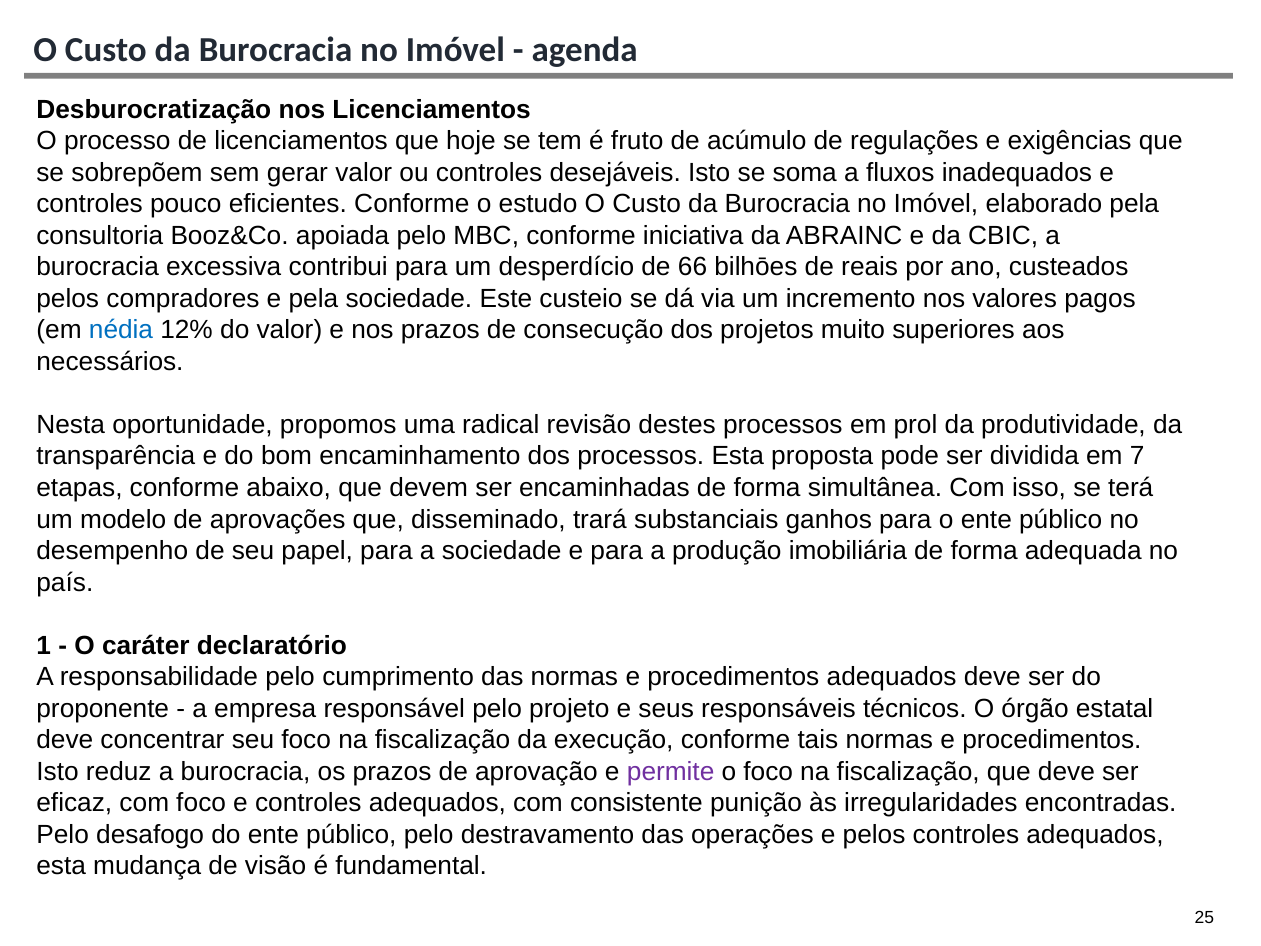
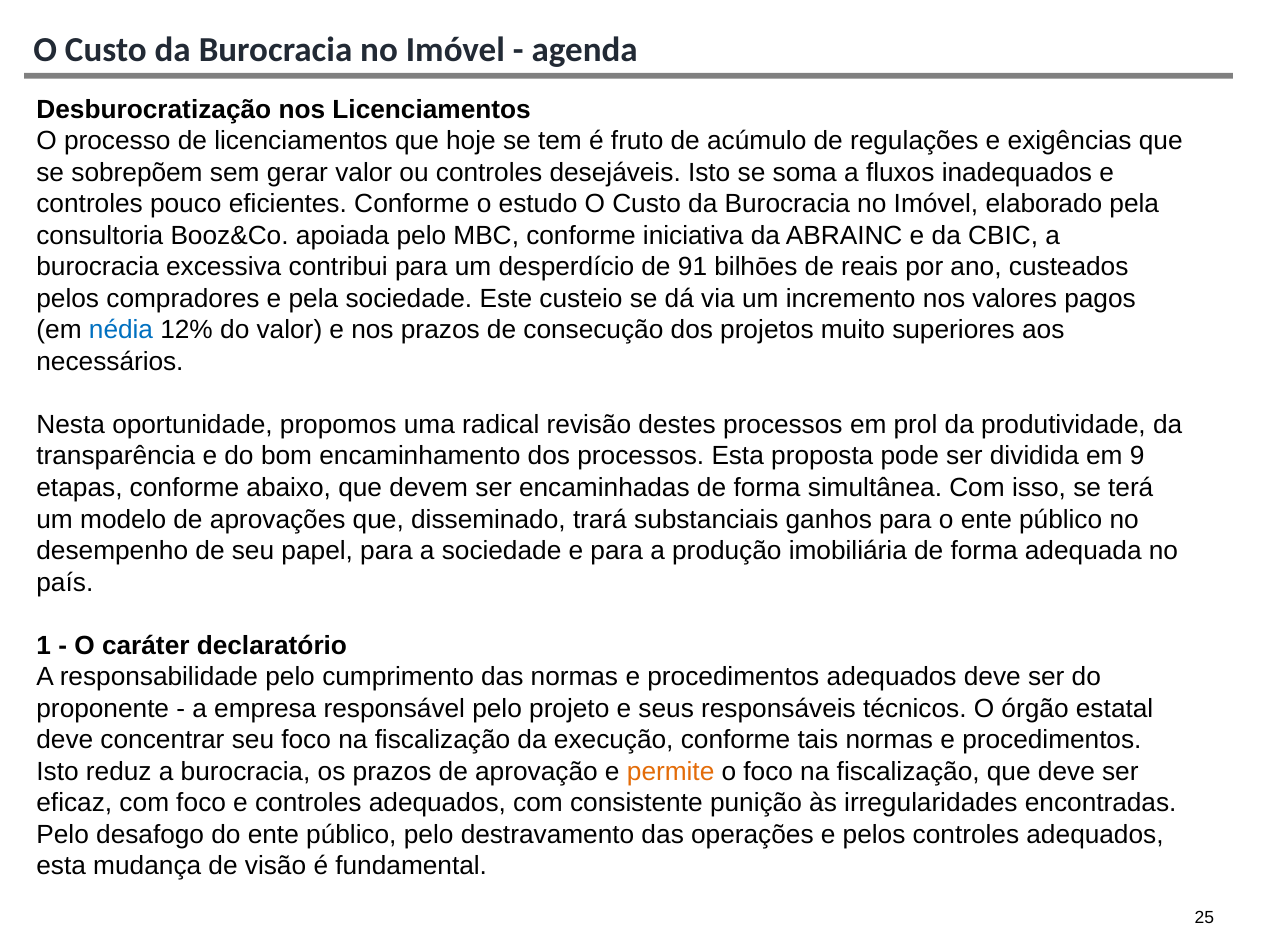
66: 66 -> 91 (693, 267)
7: 7 -> 9 (1137, 456)
permite colour: purple -> orange (671, 771)
